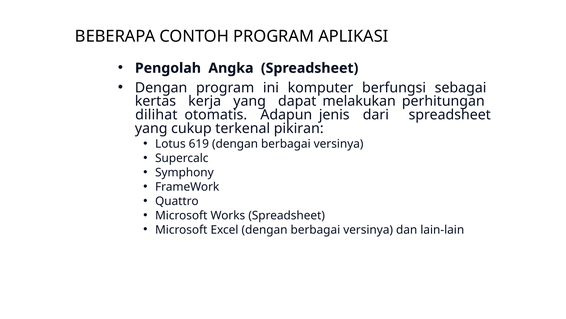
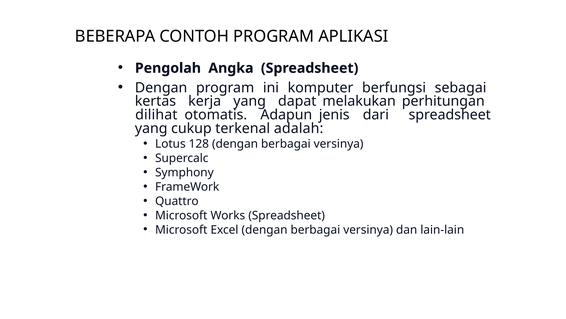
pikiran: pikiran -> adalah (299, 128)
619: 619 -> 128 (199, 144)
